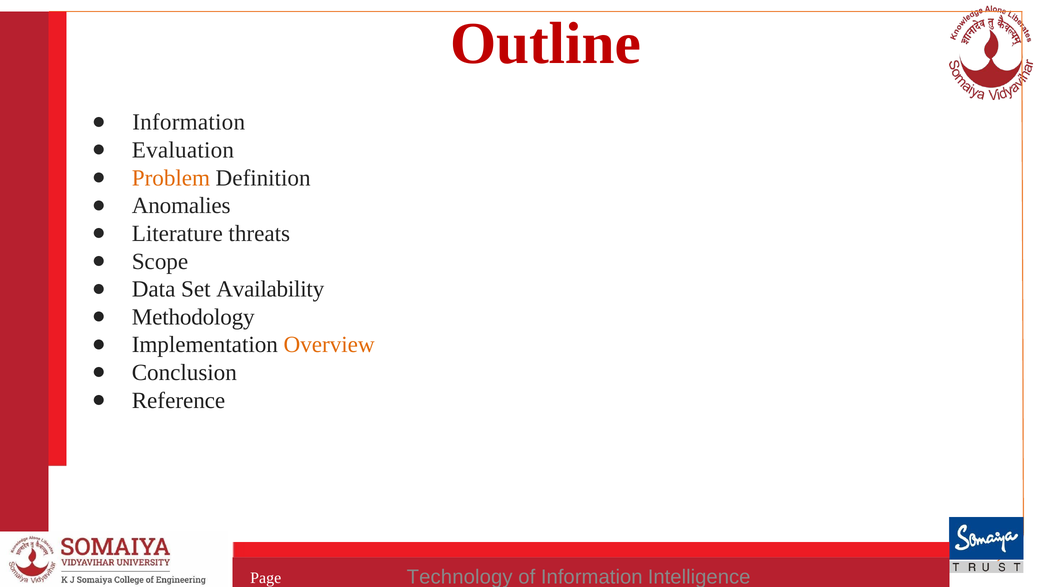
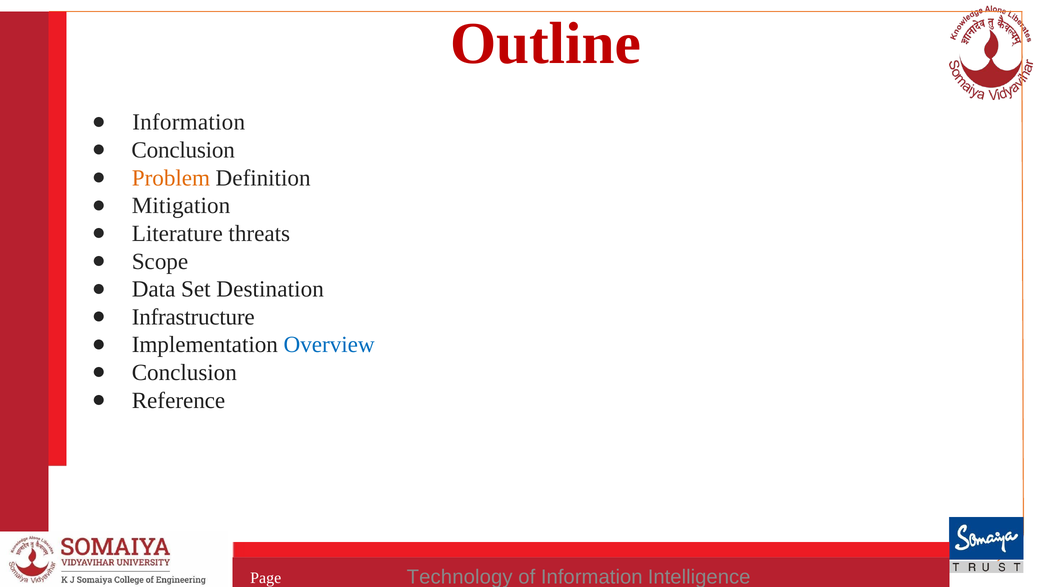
Evaluation: Evaluation -> Conclusion (183, 150)
Anomalies: Anomalies -> Mitigation (181, 206)
Availability: Availability -> Destination (270, 289)
Methodology: Methodology -> Infrastructure (193, 317)
Overview colour: orange -> blue (329, 345)
